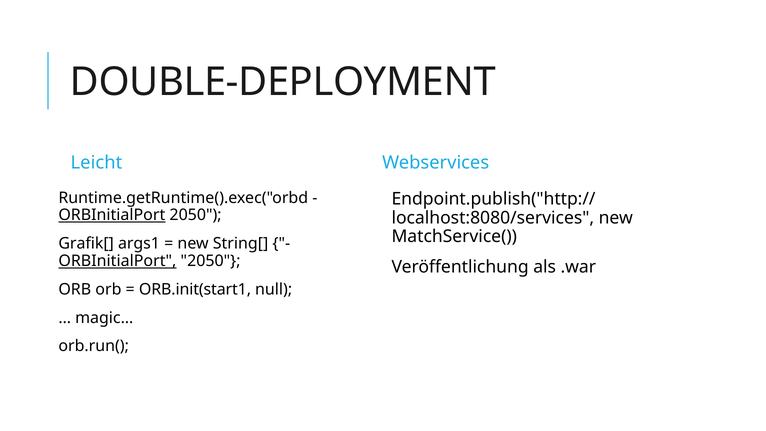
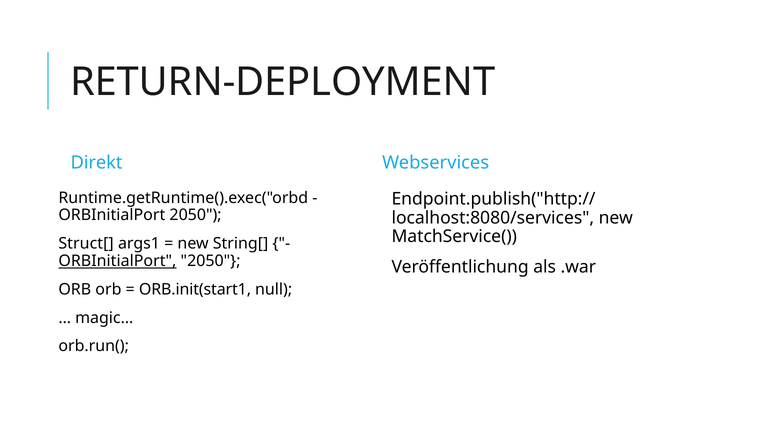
DOUBLE-DEPLOYMENT: DOUBLE-DEPLOYMENT -> RETURN-DEPLOYMENT (283, 82)
Leicht: Leicht -> Direkt (97, 163)
ORBInitialPort underline: present -> none (112, 215)
Grafik[: Grafik[ -> Struct[ (86, 244)
